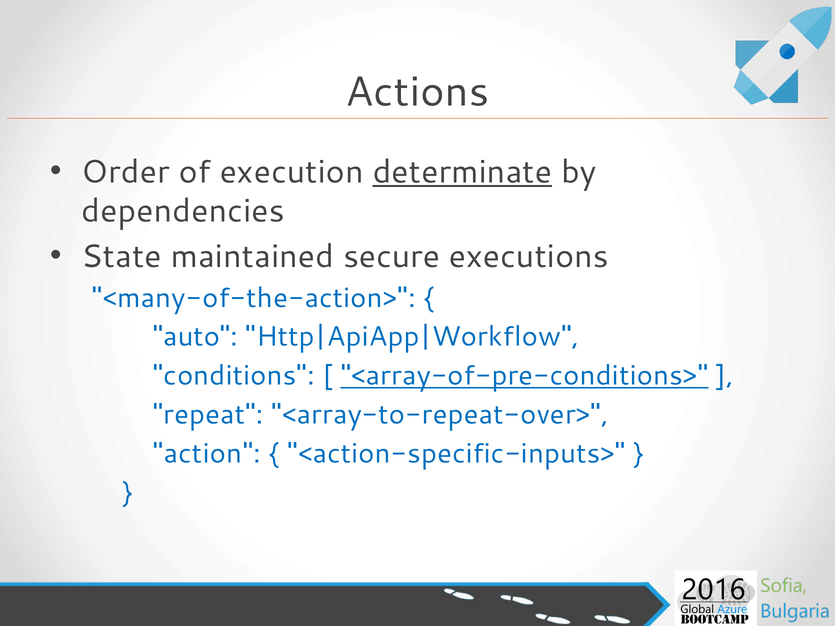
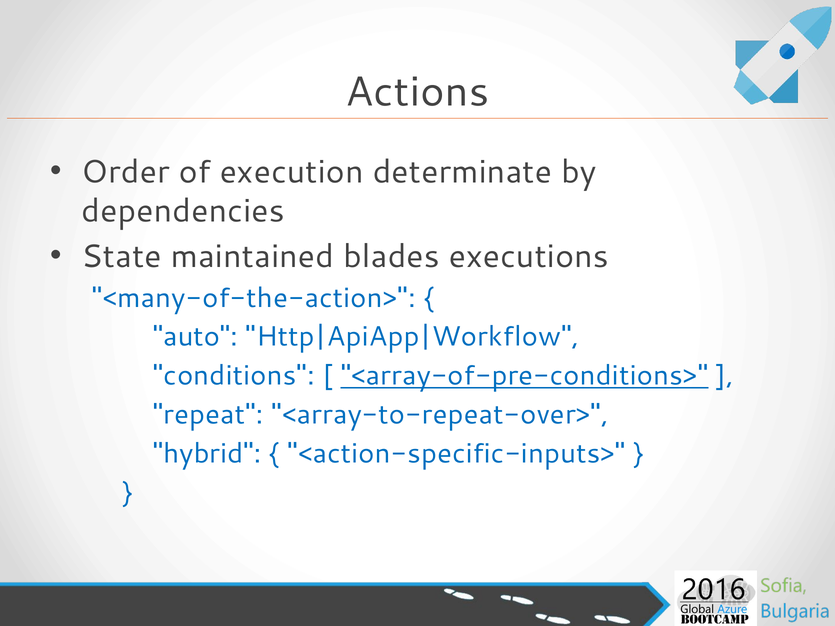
determinate underline: present -> none (462, 172)
secure: secure -> blades (391, 257)
action: action -> hybrid (207, 454)
